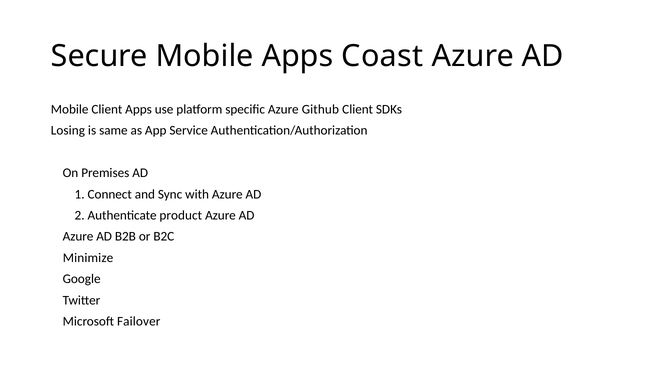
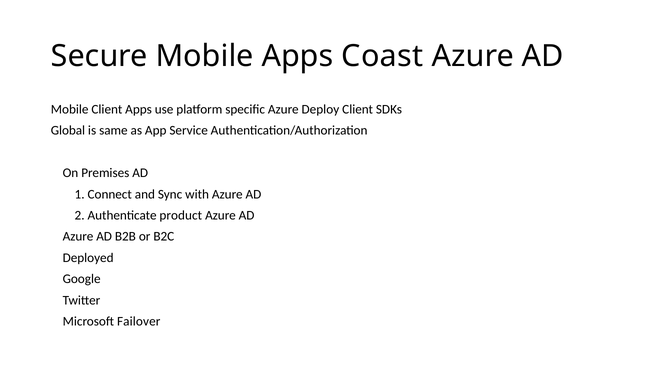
Github: Github -> Deploy (320, 109)
Losing: Losing -> Global (68, 131)
Minimize: Minimize -> Deployed (88, 258)
